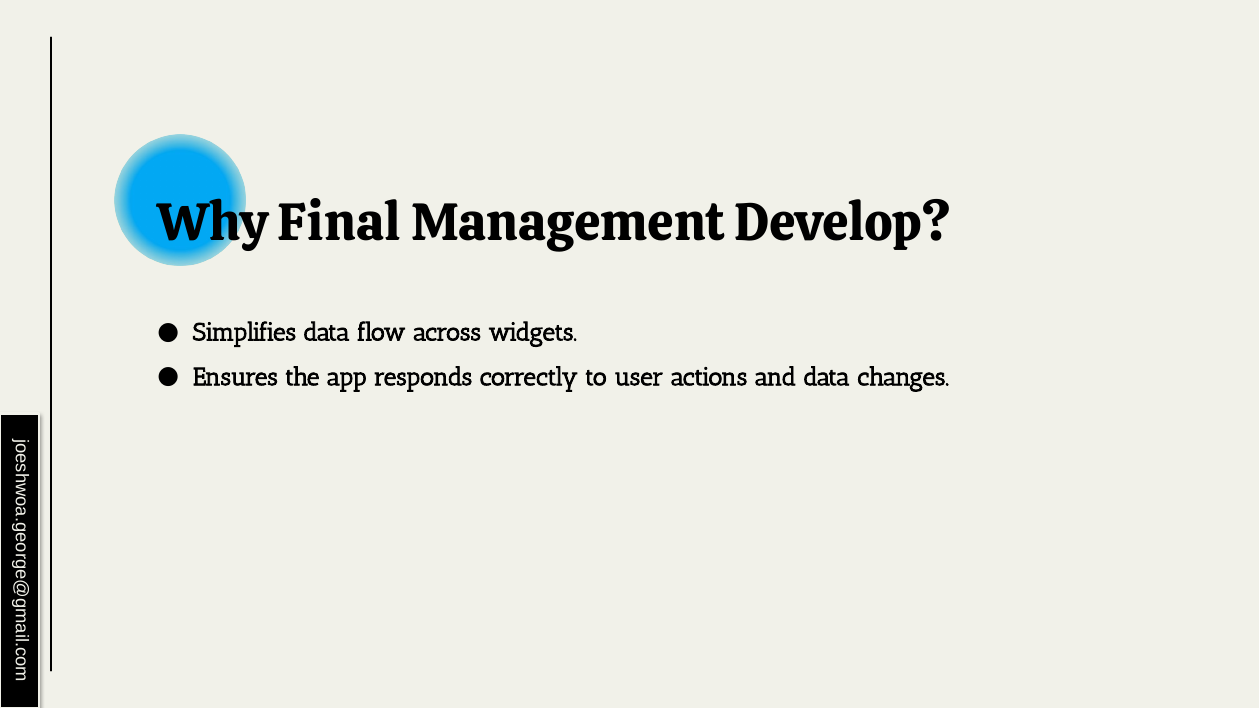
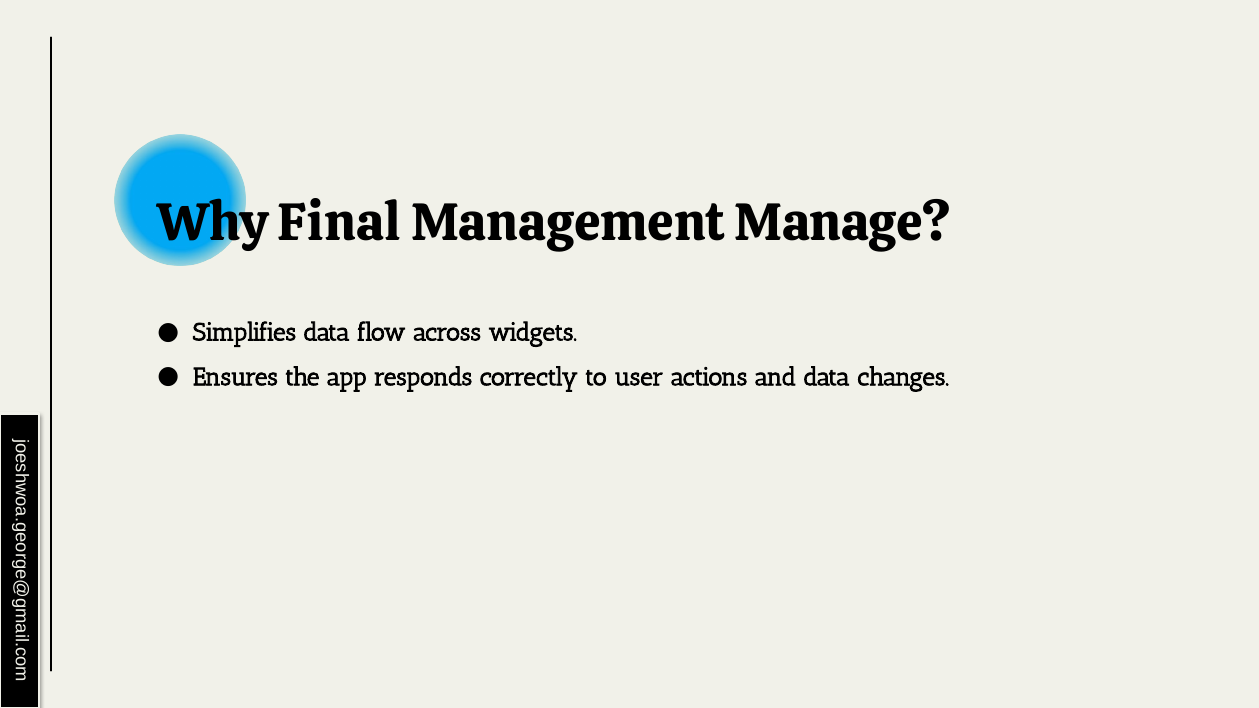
Develop: Develop -> Manage (842, 223)
